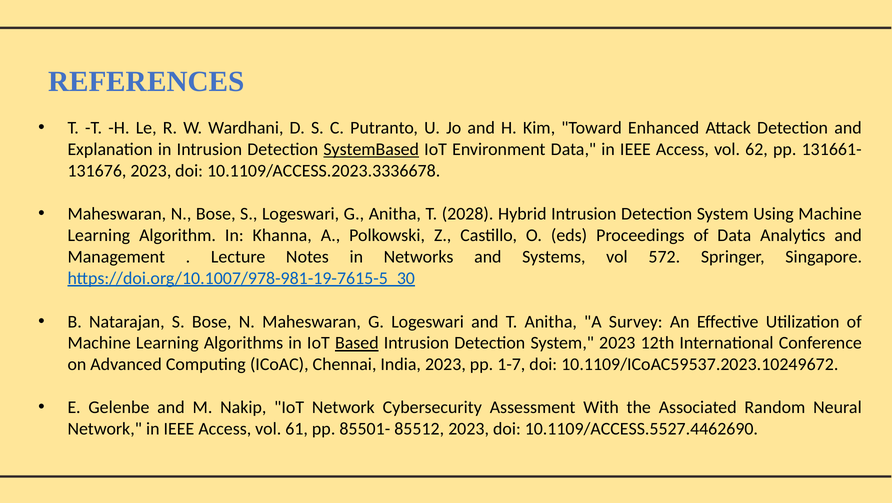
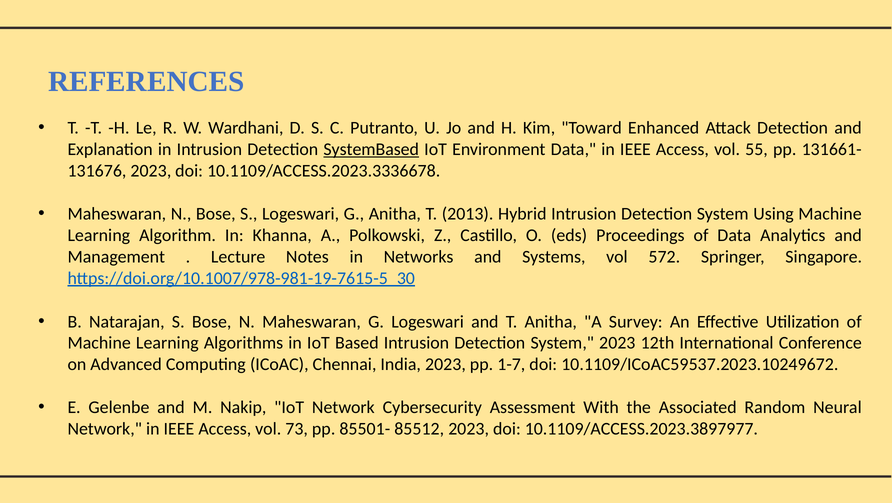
62: 62 -> 55 (757, 149)
2028: 2028 -> 2013 (468, 214)
Based underline: present -> none (357, 343)
61: 61 -> 73 (297, 429)
10.1109/ACCESS.5527.4462690: 10.1109/ACCESS.5527.4462690 -> 10.1109/ACCESS.2023.3897977 (641, 429)
